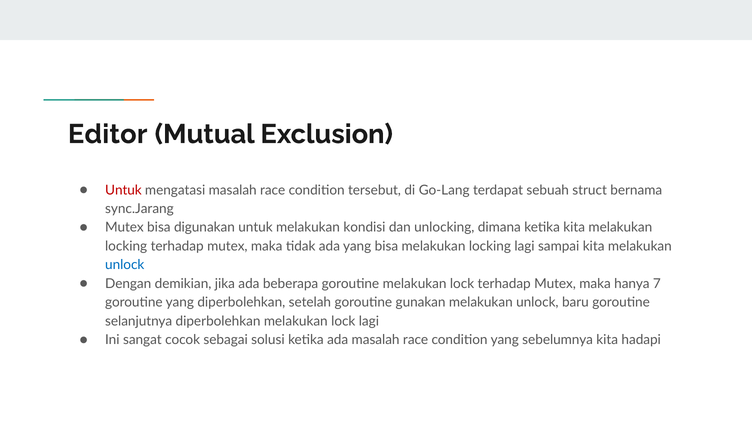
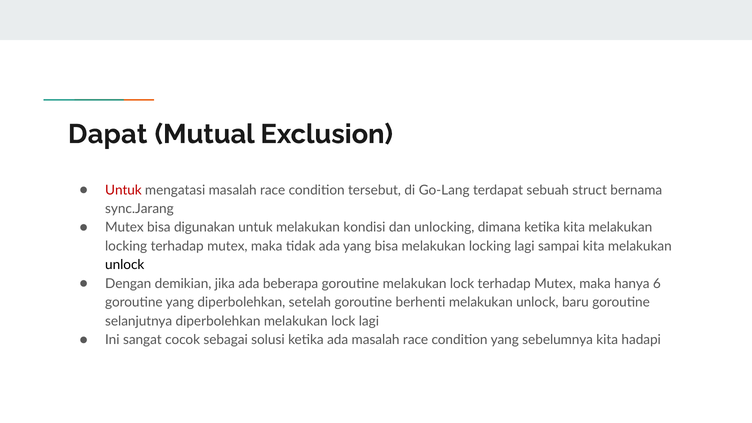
Editor: Editor -> Dapat (108, 134)
unlock colour: blue -> black (125, 265)
7: 7 -> 6 (657, 284)
gunakan: gunakan -> berhenti (421, 302)
